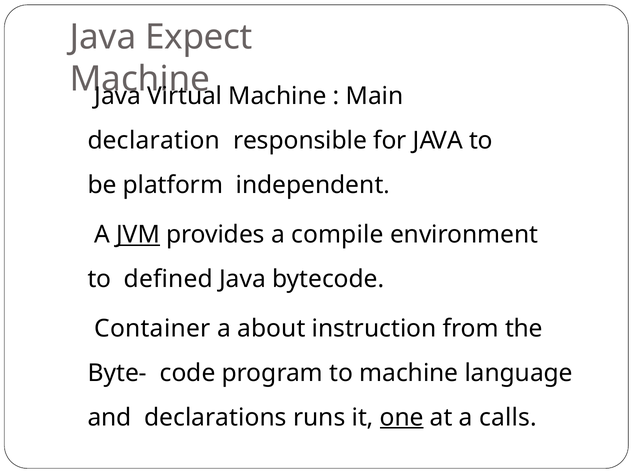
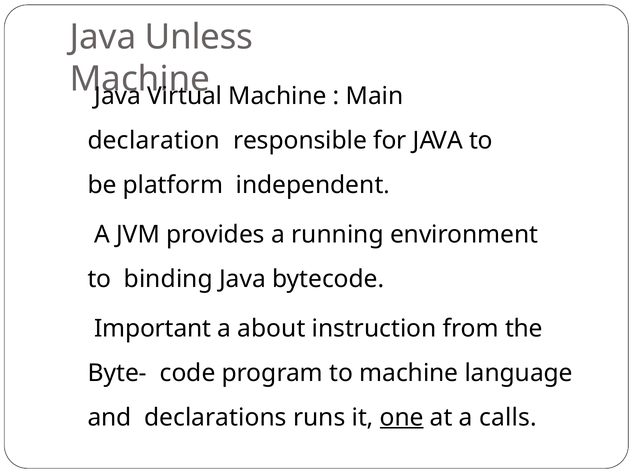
Expect: Expect -> Unless (199, 37)
JVM underline: present -> none (138, 235)
compile: compile -> running (337, 235)
defined: defined -> binding (168, 279)
Container: Container -> Important (153, 328)
